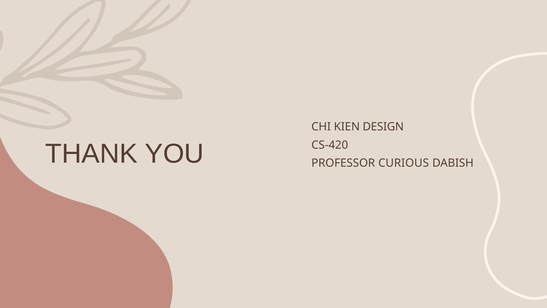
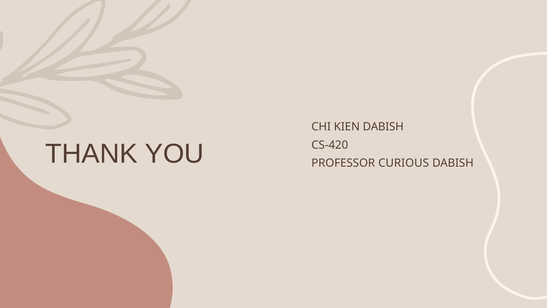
KIEN DESIGN: DESIGN -> DABISH (383, 127)
